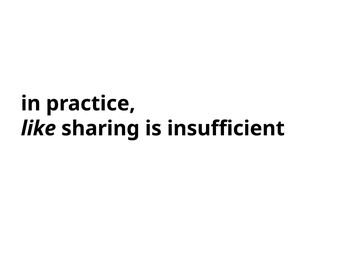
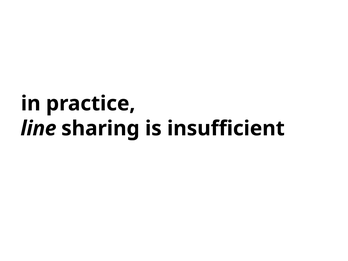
like: like -> line (38, 128)
